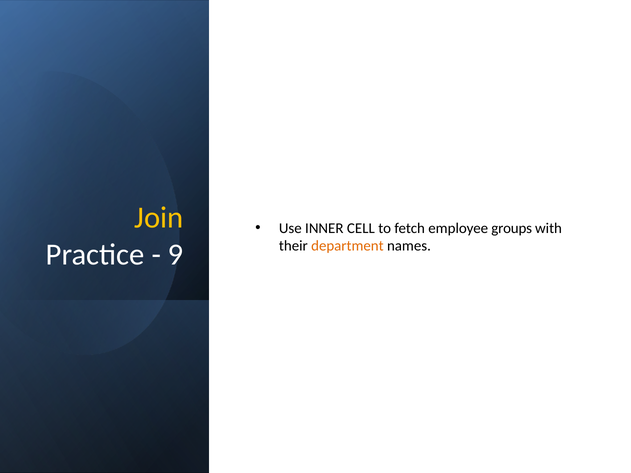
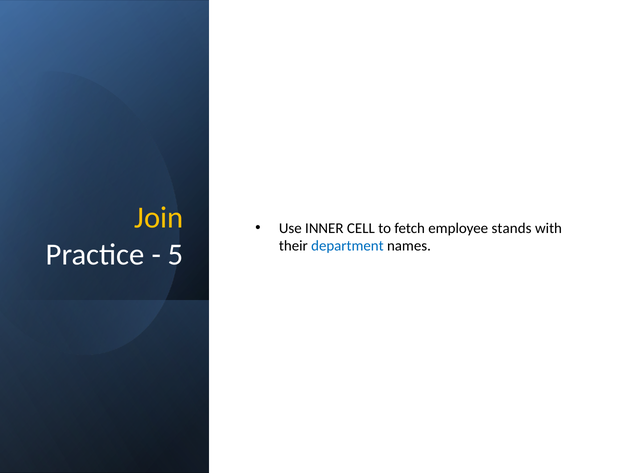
groups: groups -> stands (512, 228)
department colour: orange -> blue (347, 246)
9: 9 -> 5 (176, 255)
